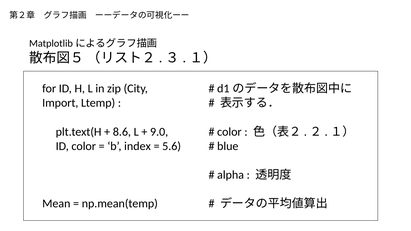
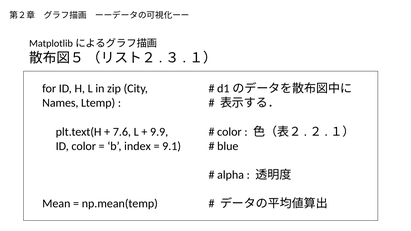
Import: Import -> Names (60, 103)
8.6: 8.6 -> 7.6 (122, 132)
9.0: 9.0 -> 9.9 (159, 132)
5.6: 5.6 -> 9.1 (172, 146)
